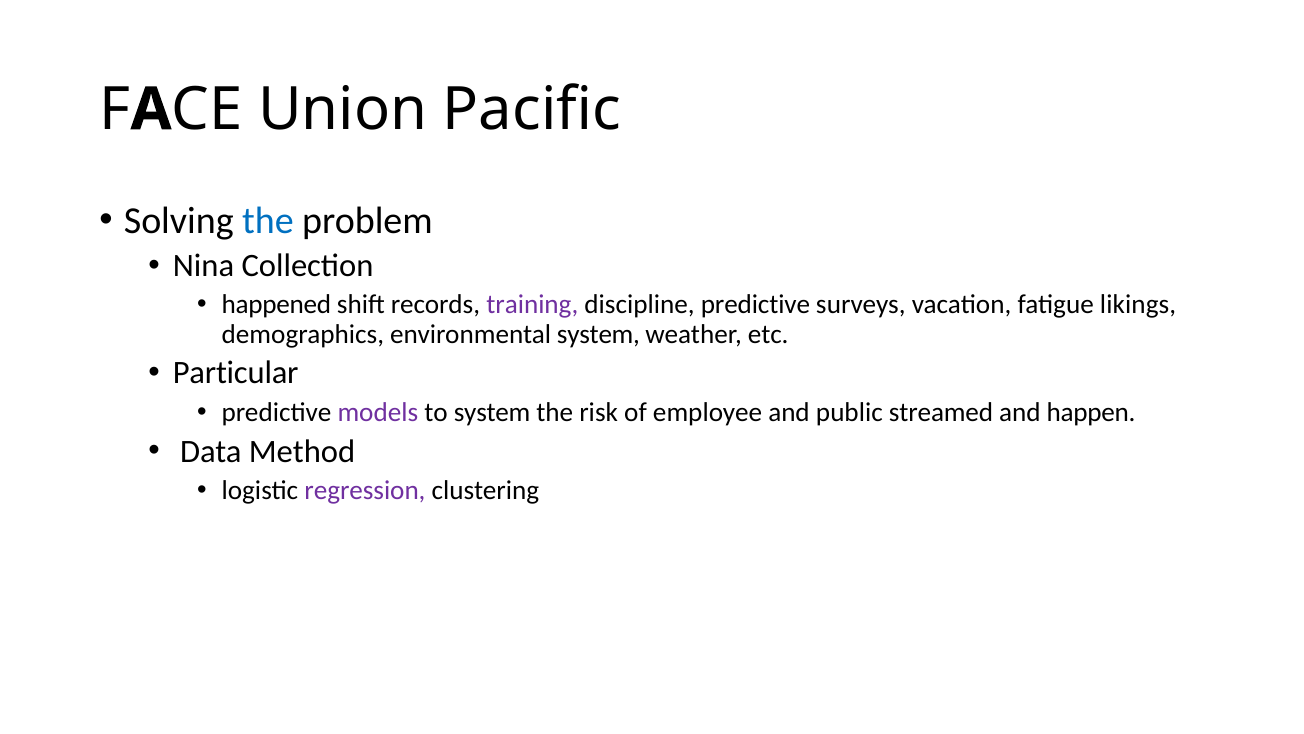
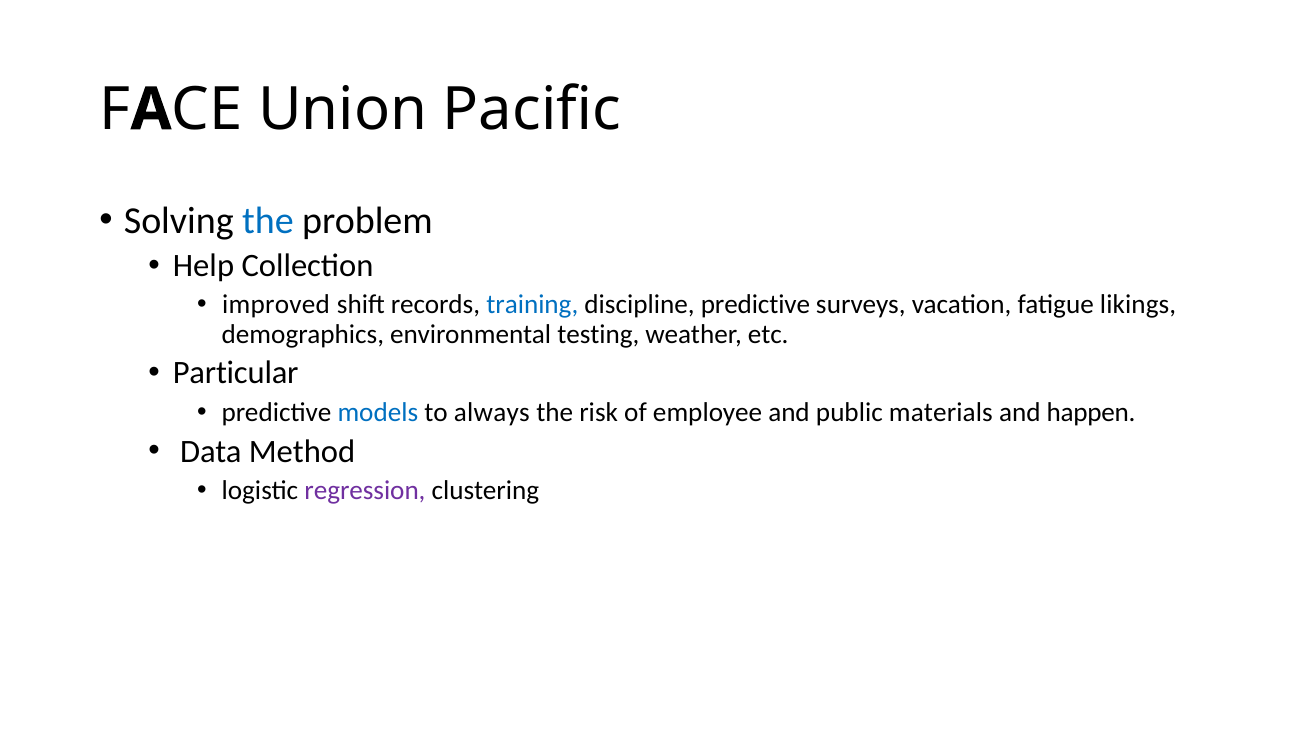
Nina: Nina -> Help (203, 265)
happened: happened -> improved (276, 304)
training colour: purple -> blue (532, 304)
environmental system: system -> testing (598, 334)
models colour: purple -> blue (378, 412)
to system: system -> always (492, 412)
streamed: streamed -> materials (941, 412)
